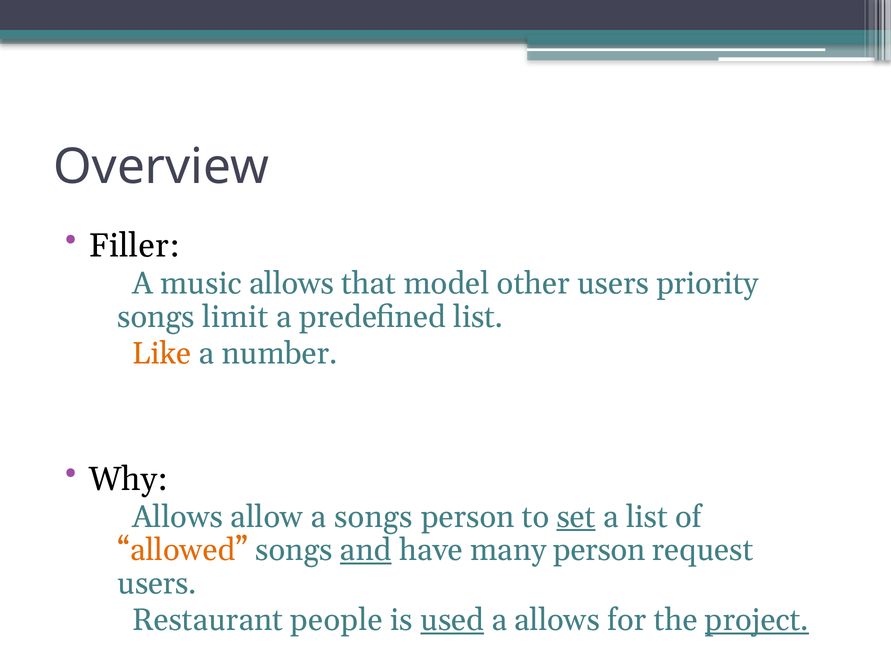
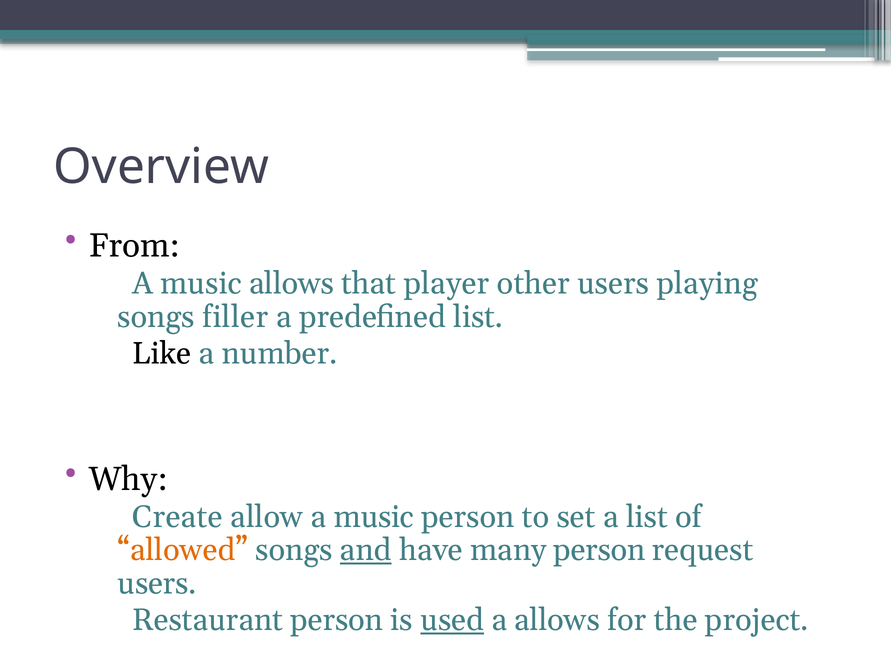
Filler: Filler -> From (134, 246)
model: model -> player (446, 284)
priority: priority -> playing (707, 284)
limit: limit -> filler (235, 317)
Like colour: orange -> black (162, 354)
Allows: Allows -> Create (177, 517)
allow a songs: songs -> music (374, 517)
set underline: present -> none (576, 517)
Restaurant people: people -> person (337, 621)
project underline: present -> none (757, 621)
